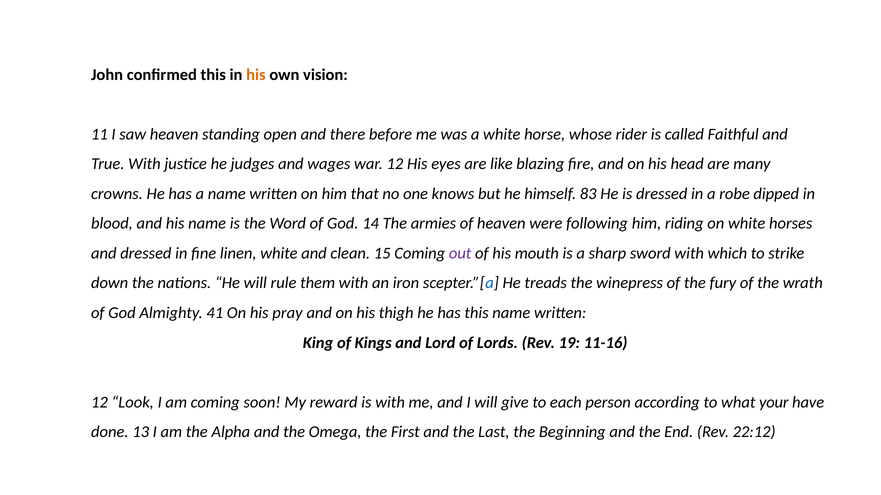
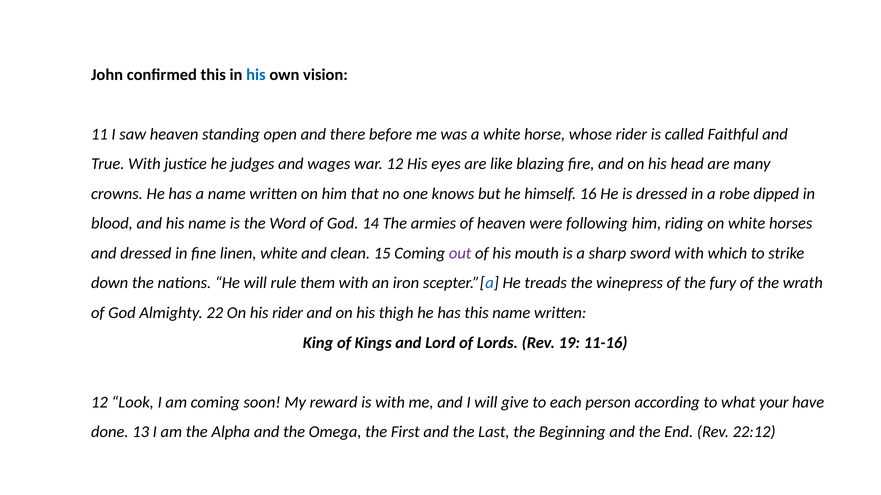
his colour: orange -> blue (256, 75)
83: 83 -> 16 (588, 194)
41: 41 -> 22 (215, 313)
his pray: pray -> rider (288, 313)
